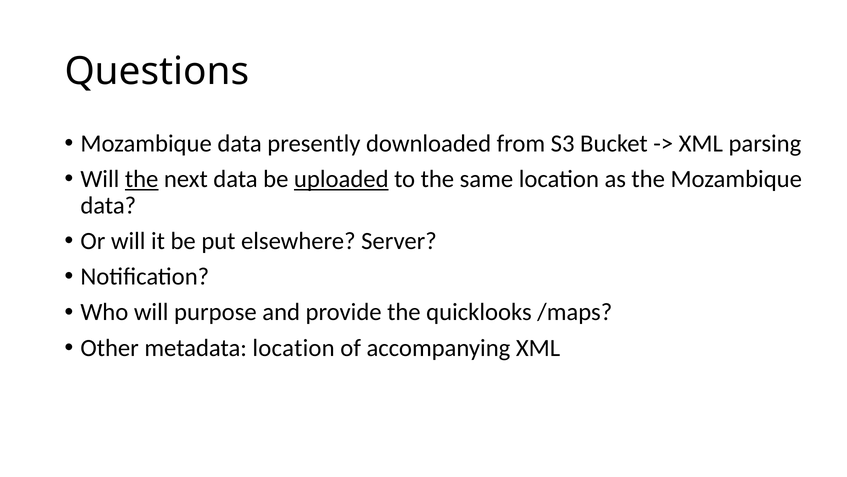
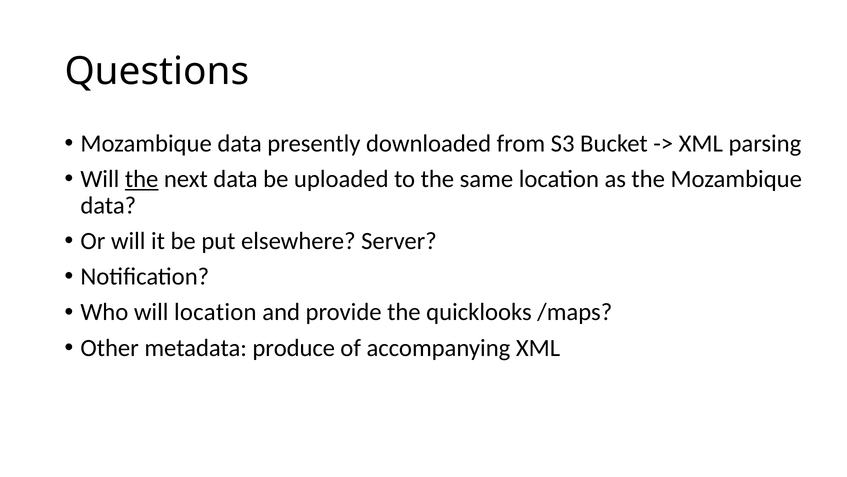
uploaded underline: present -> none (341, 179)
will purpose: purpose -> location (215, 312)
metadata location: location -> produce (294, 347)
